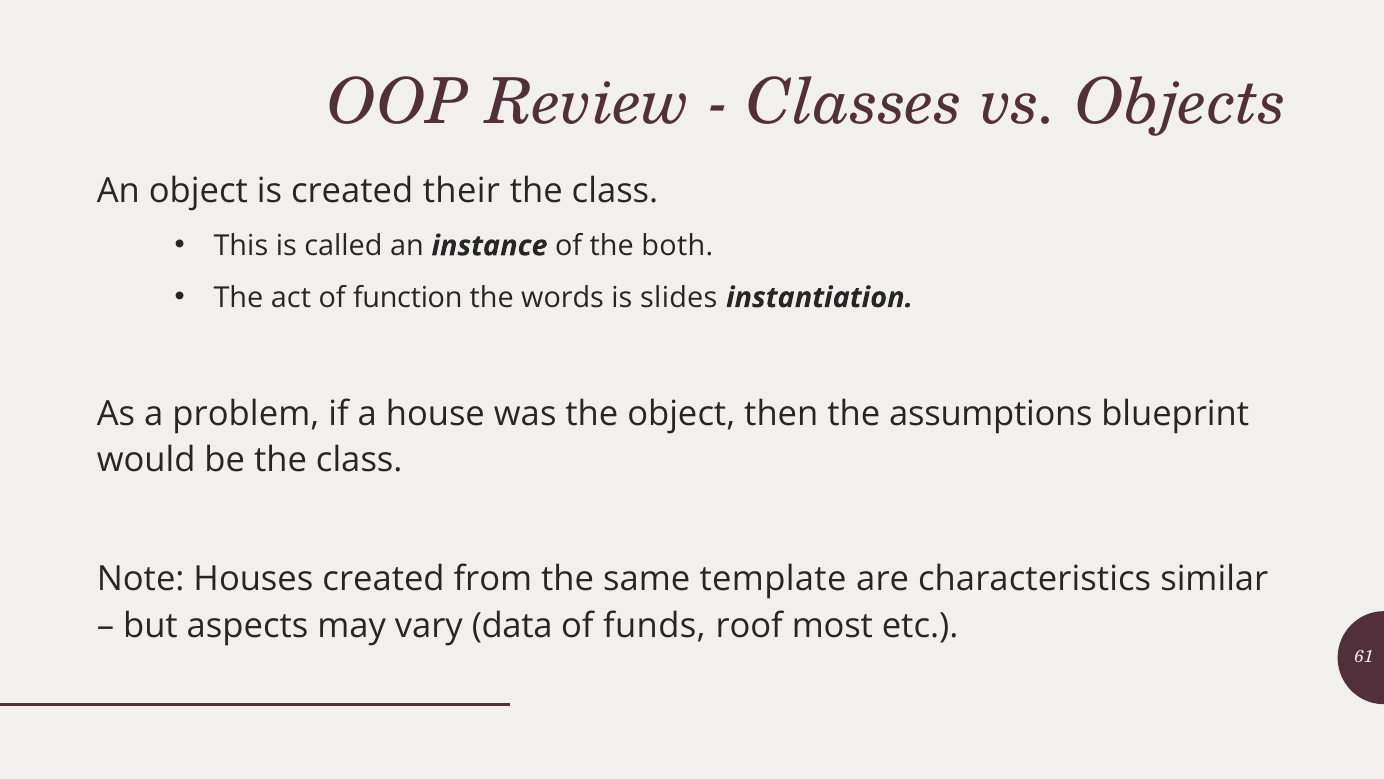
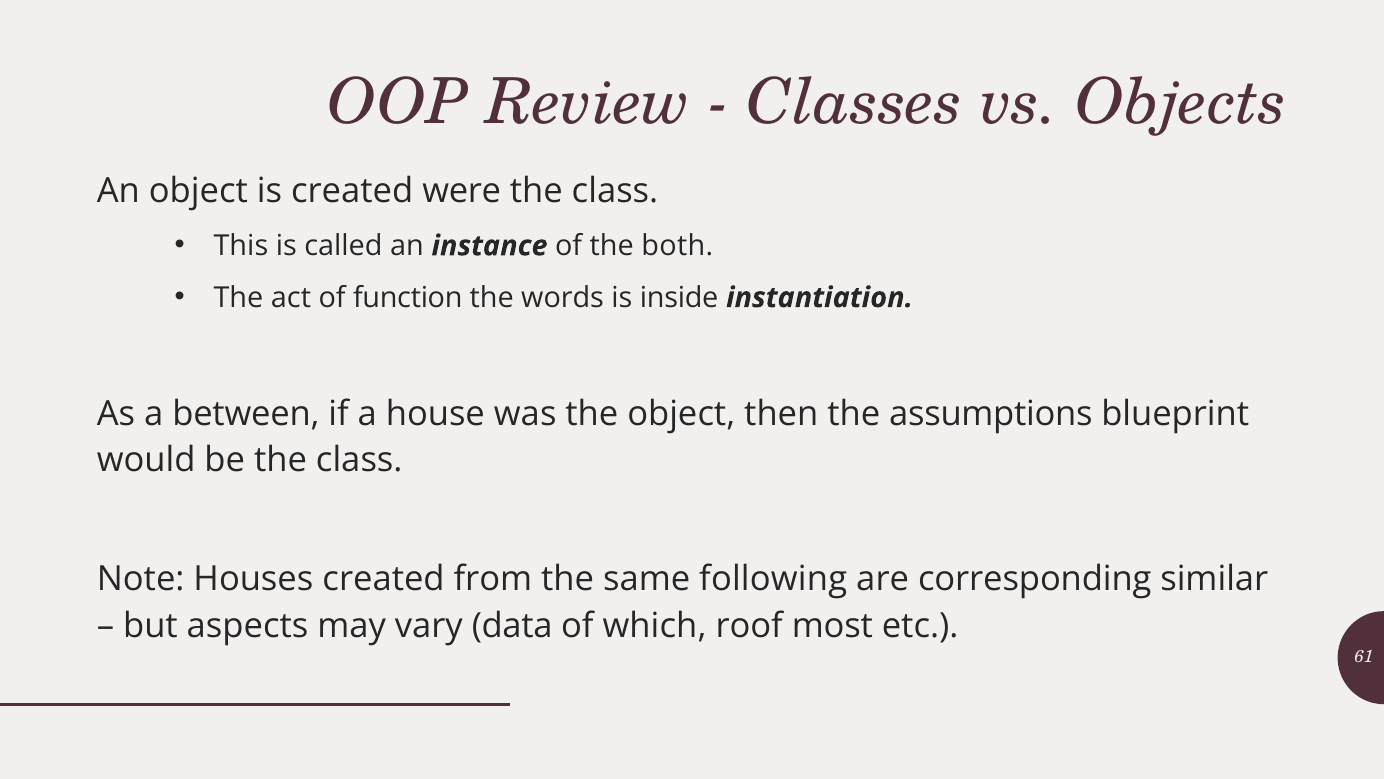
their: their -> were (462, 191)
slides: slides -> inside (679, 297)
problem: problem -> between (246, 413)
template: template -> following (773, 579)
characteristics: characteristics -> corresponding (1035, 579)
funds: funds -> which (654, 625)
